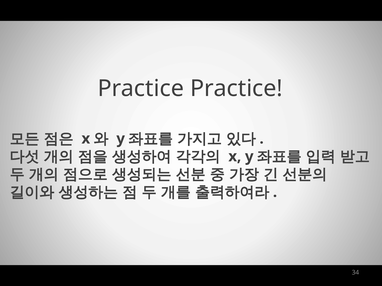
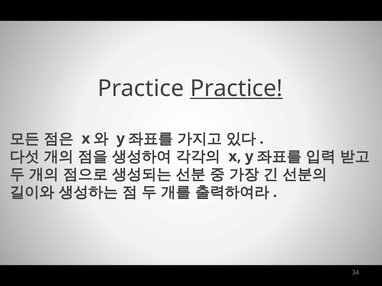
Practice underline: none -> present (236, 89)
